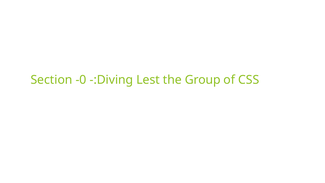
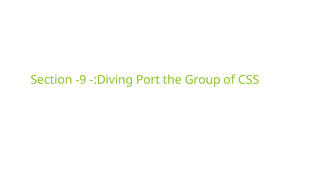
-0: -0 -> -9 (81, 80)
Lest: Lest -> Port (148, 80)
